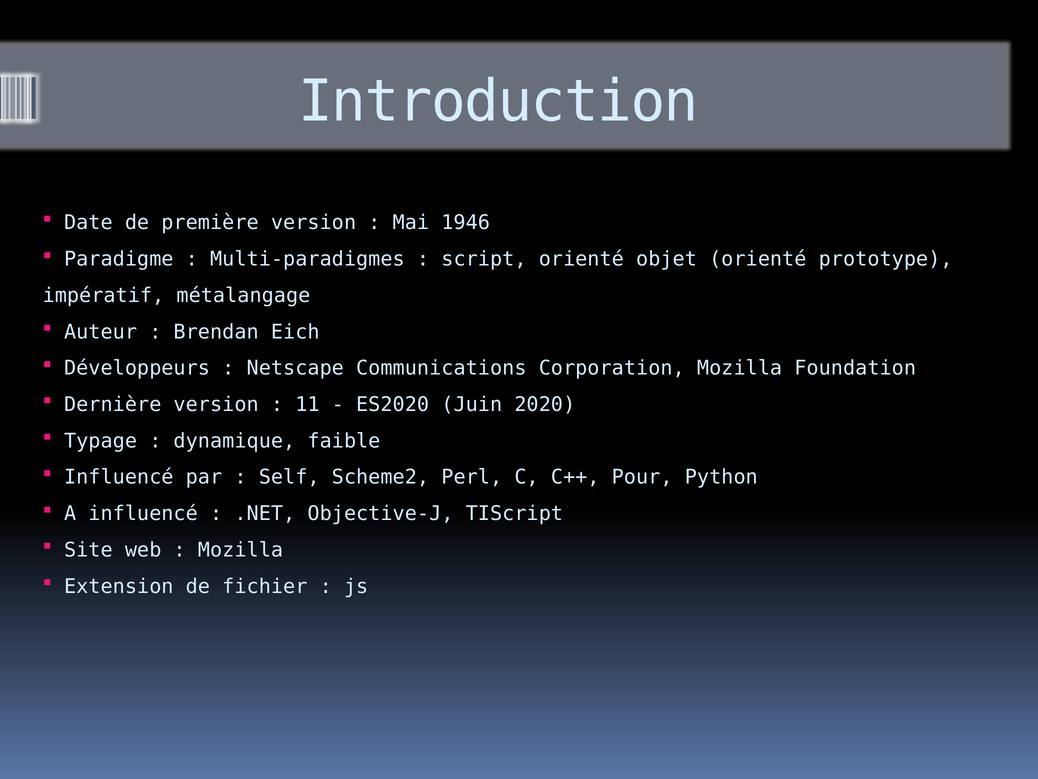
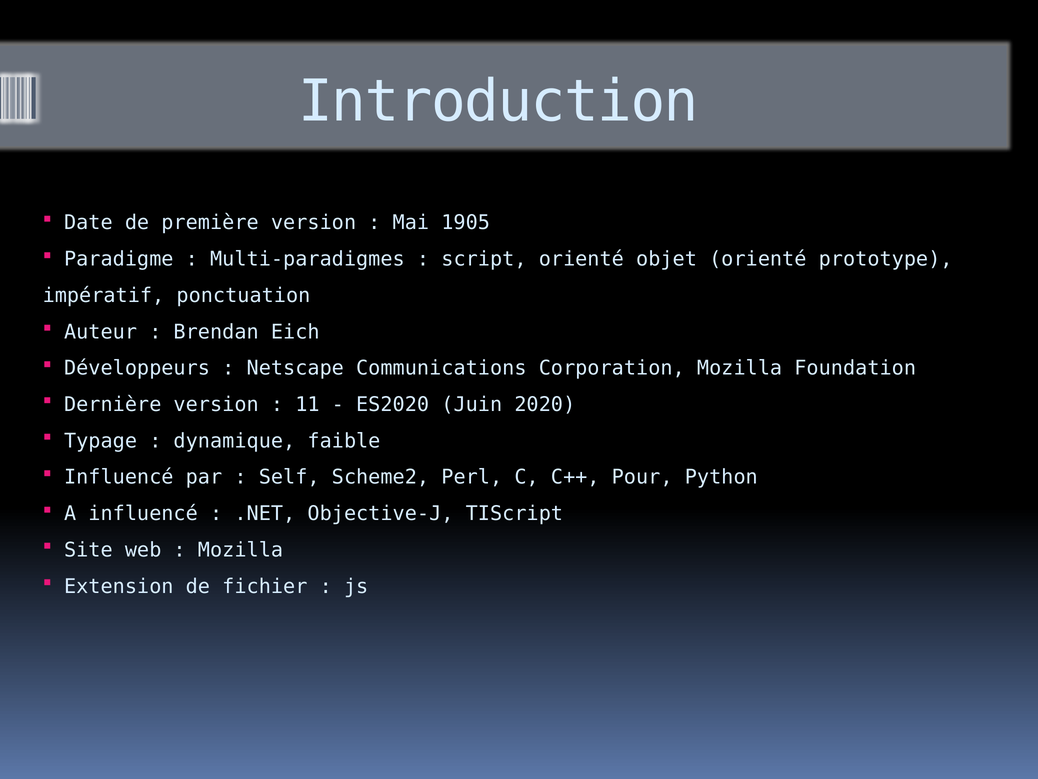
1946: 1946 -> 1905 (466, 223)
métalangage: métalangage -> ponctuation (243, 295)
